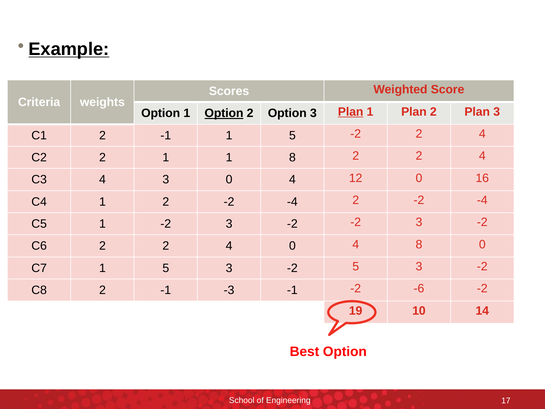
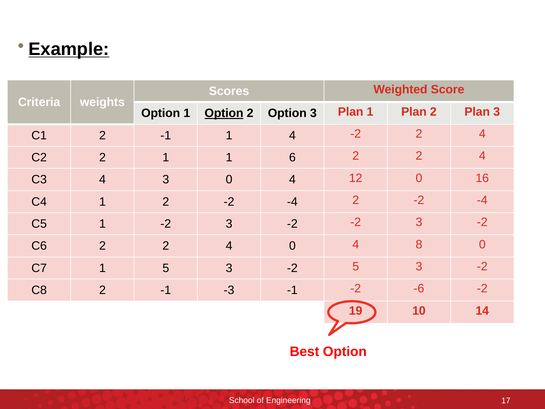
Plan underline: present -> none (351, 112)
-1 1 5: 5 -> 4 (292, 135)
1 8: 8 -> 6 (292, 157)
